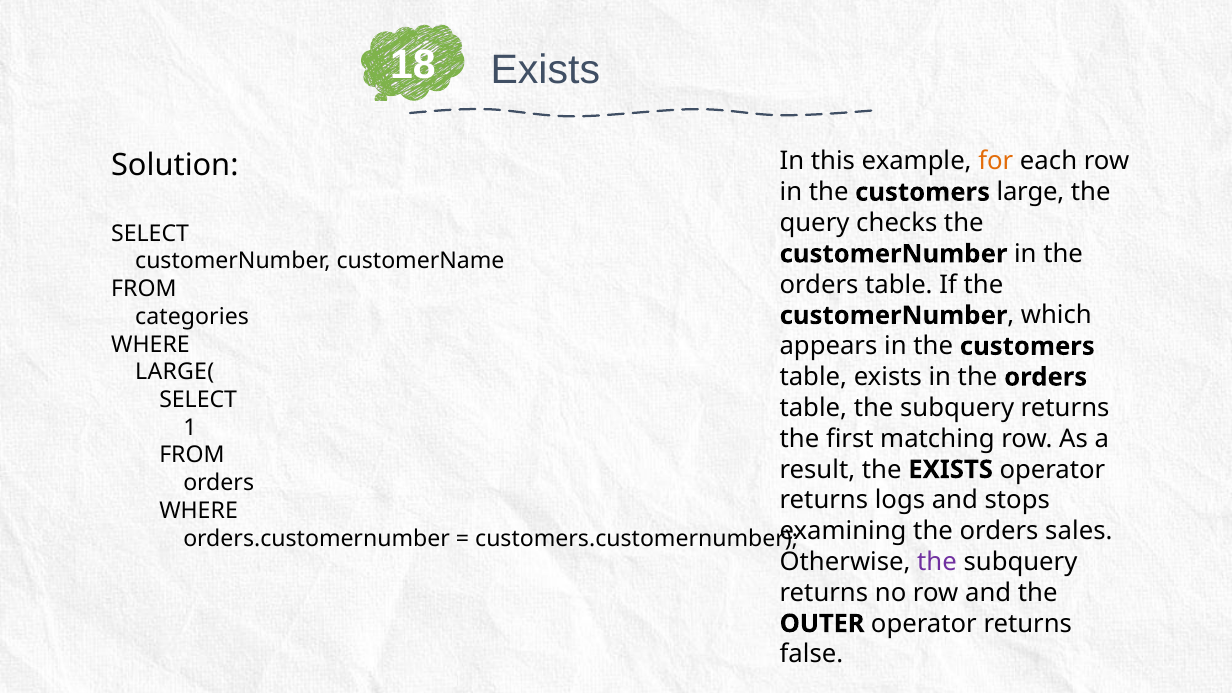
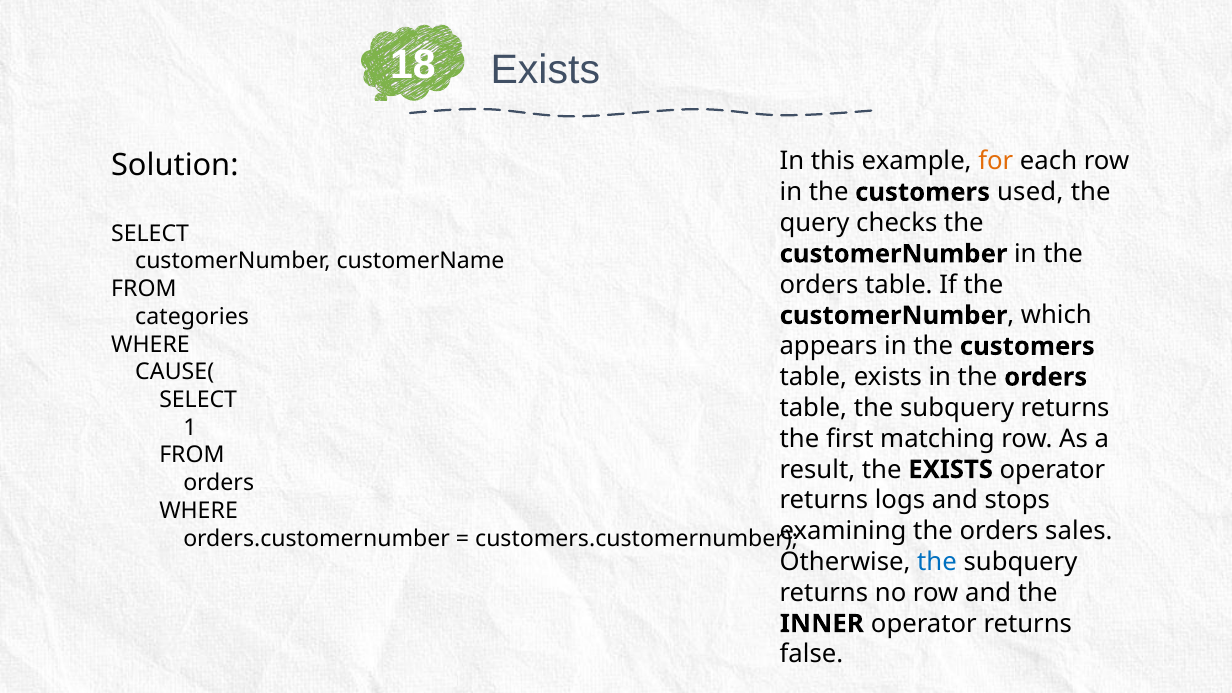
large: large -> used (1030, 192)
LARGE(: LARGE( -> CAUSE( (175, 372)
the colour: purple -> blue (937, 562)
OUTER: OUTER -> INNER (822, 624)
